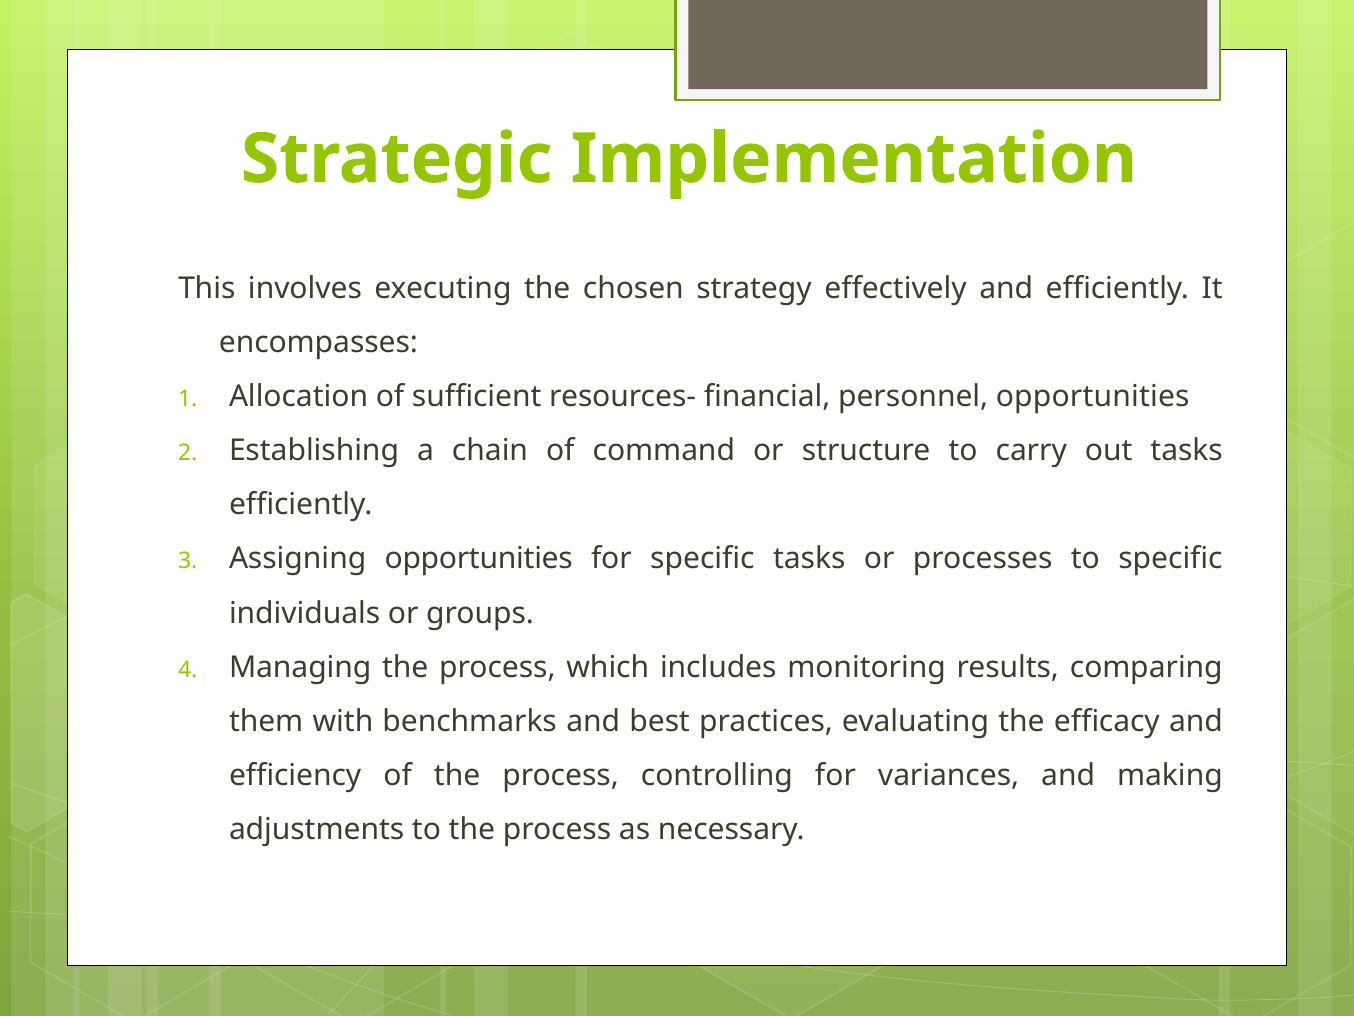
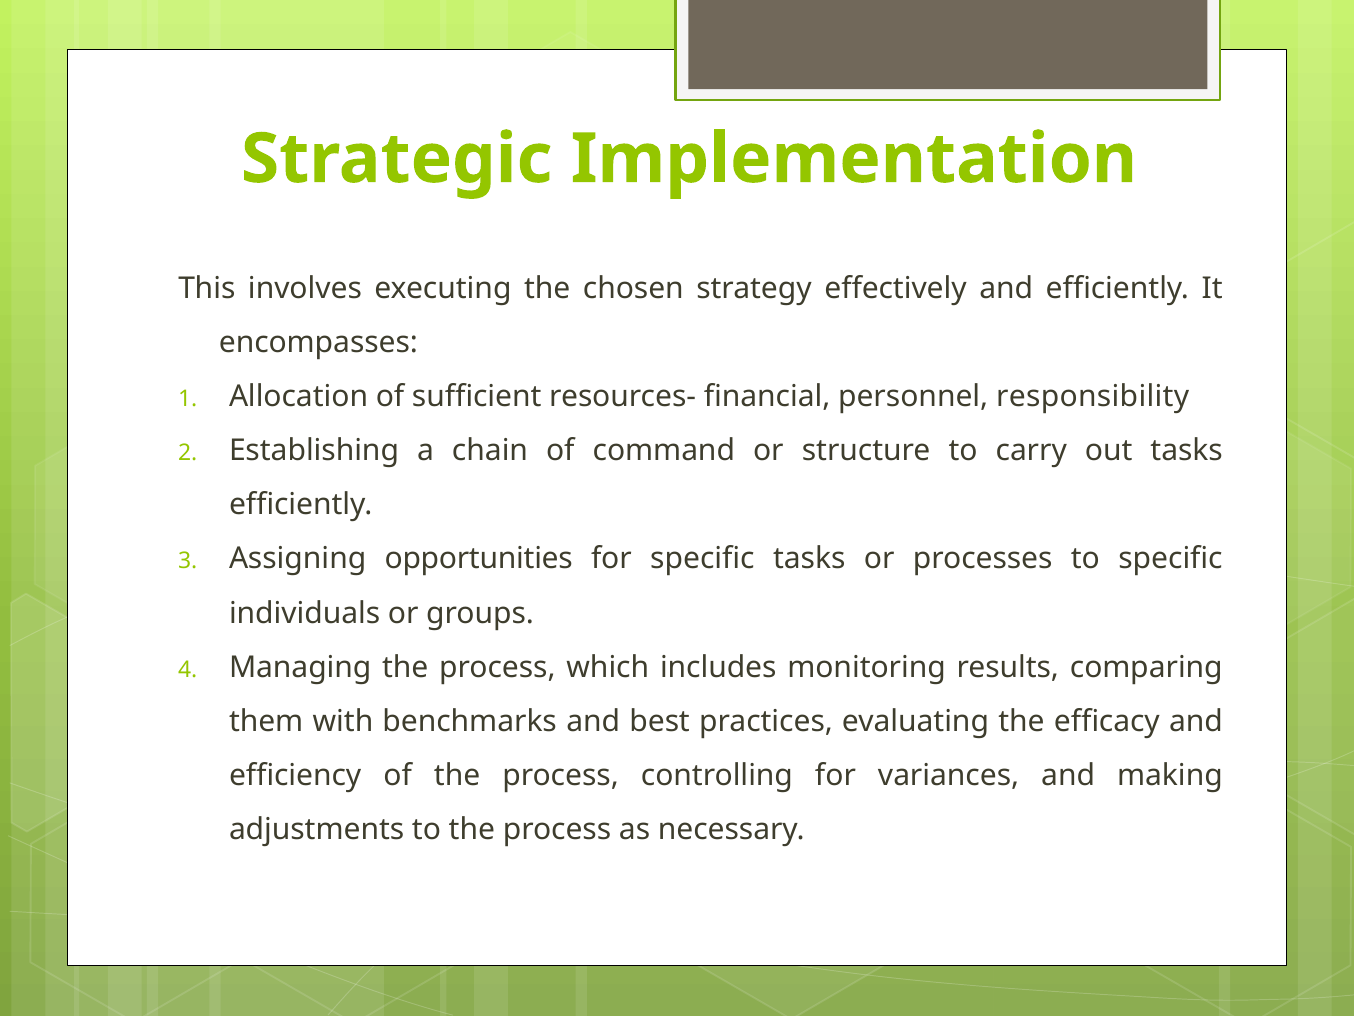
personnel opportunities: opportunities -> responsibility (1093, 396)
